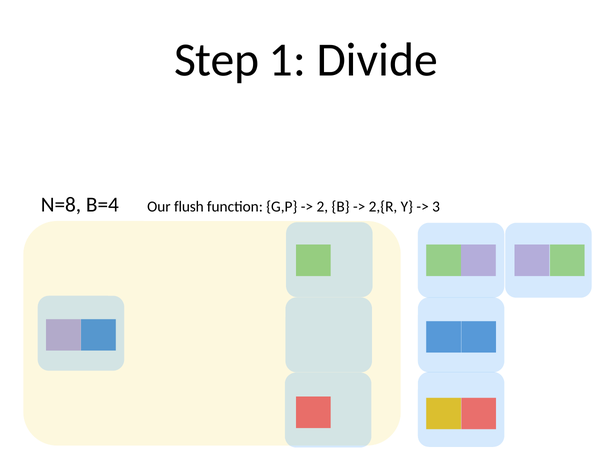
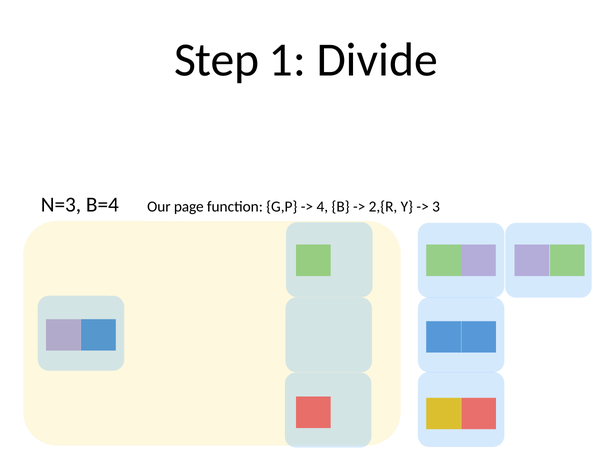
N=8: N=8 -> N=3 (61, 204)
flush: flush -> page (189, 207)
2: 2 -> 4 (322, 207)
